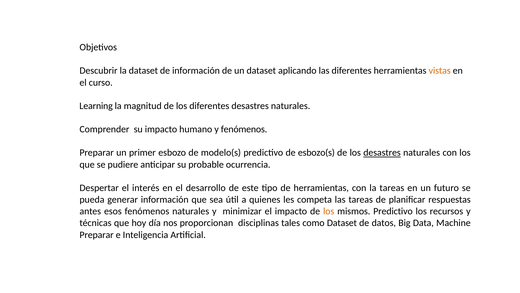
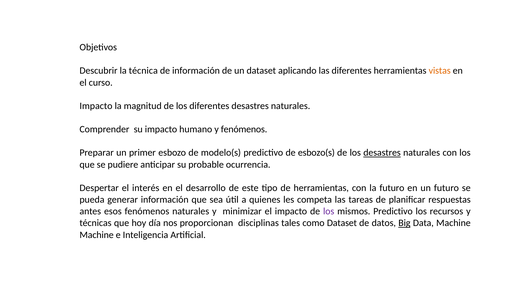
la dataset: dataset -> técnica (143, 71)
Learning: Learning -> Impacto (96, 106)
la tareas: tareas -> futuro (392, 188)
los colour: orange -> purple (329, 211)
Big underline: none -> present (404, 223)
Preparar: Preparar -> Machine (97, 234)
